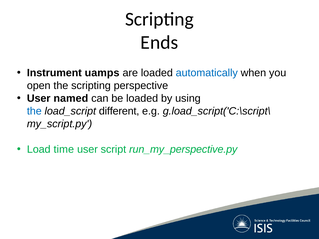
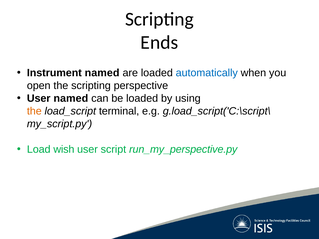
Instrument uamps: uamps -> named (102, 73)
the colour: blue -> orange (34, 111)
different: different -> terminal (119, 111)
time: time -> wish (64, 150)
